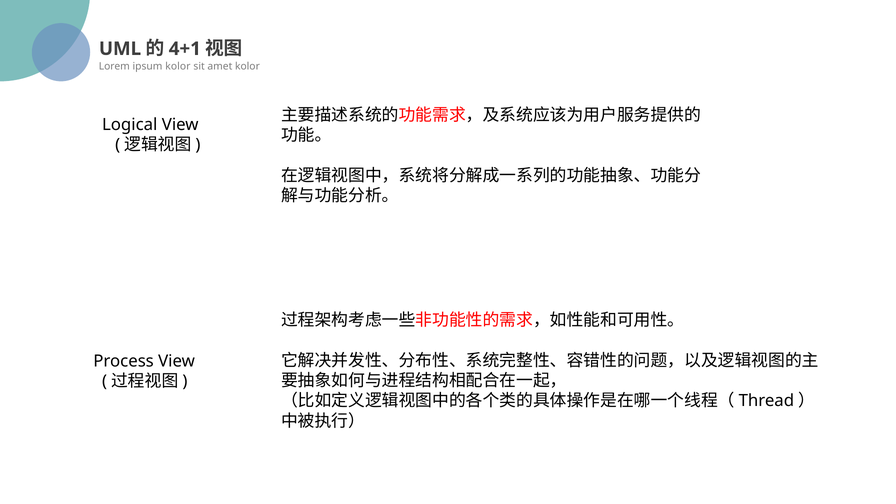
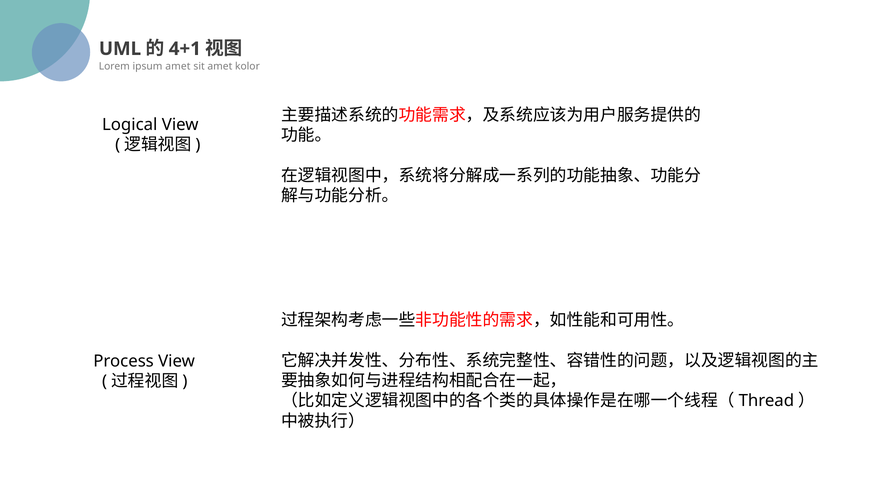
ipsum kolor: kolor -> amet (178, 66)
